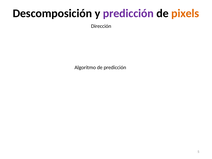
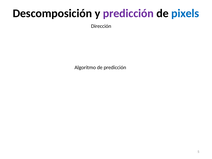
pixels colour: orange -> blue (185, 13)
